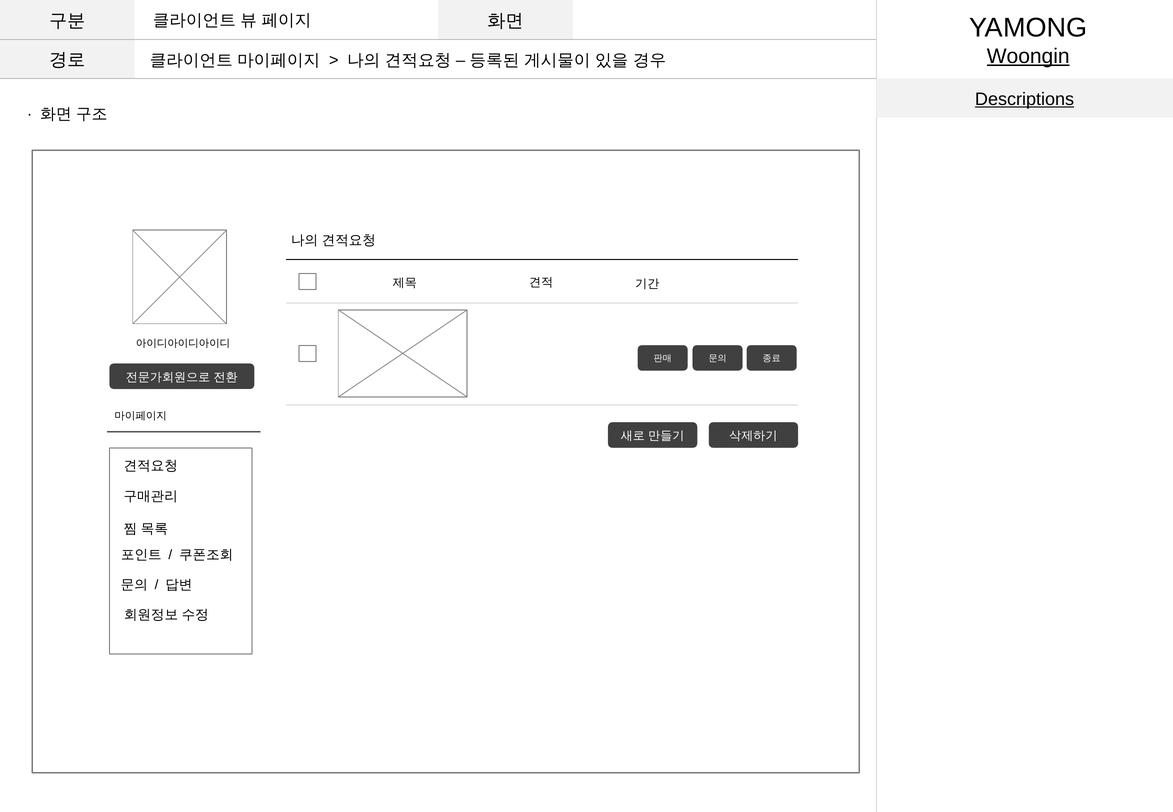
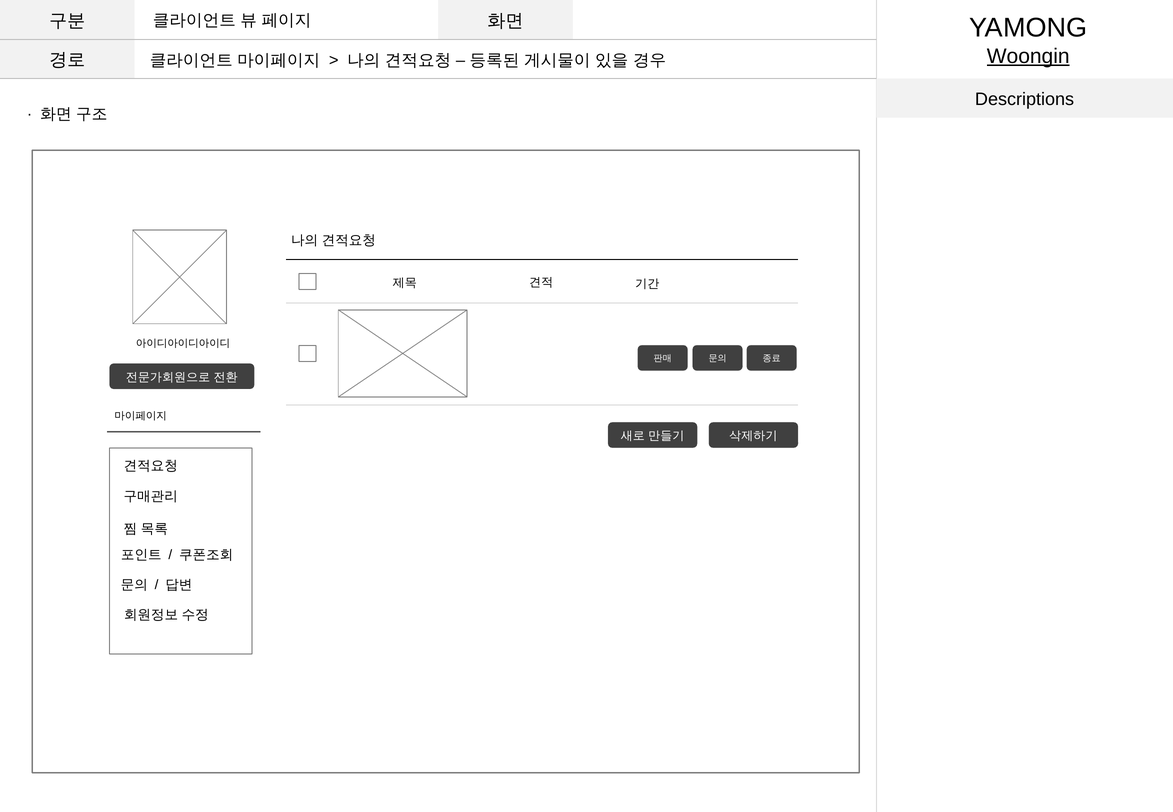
Descriptions underline: present -> none (1025, 99)
